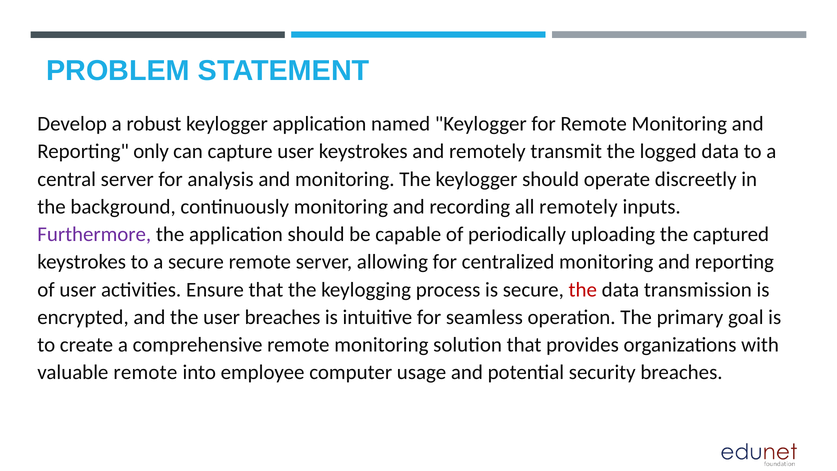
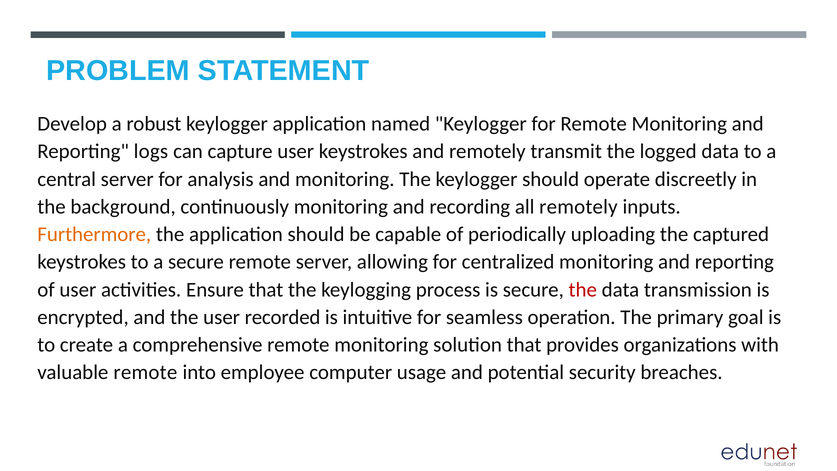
only: only -> logs (151, 151)
Furthermore colour: purple -> orange (94, 234)
user breaches: breaches -> recorded (283, 317)
